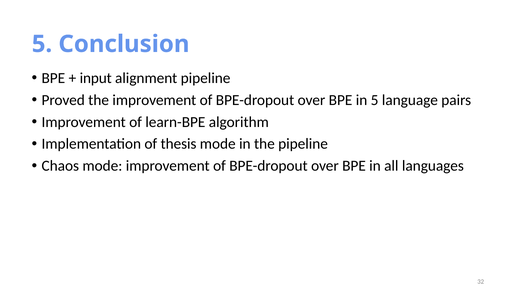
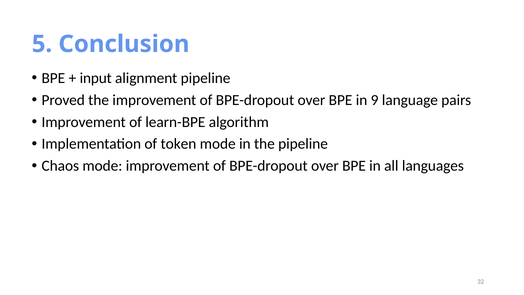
in 5: 5 -> 9 (375, 100)
thesis: thesis -> token (178, 144)
